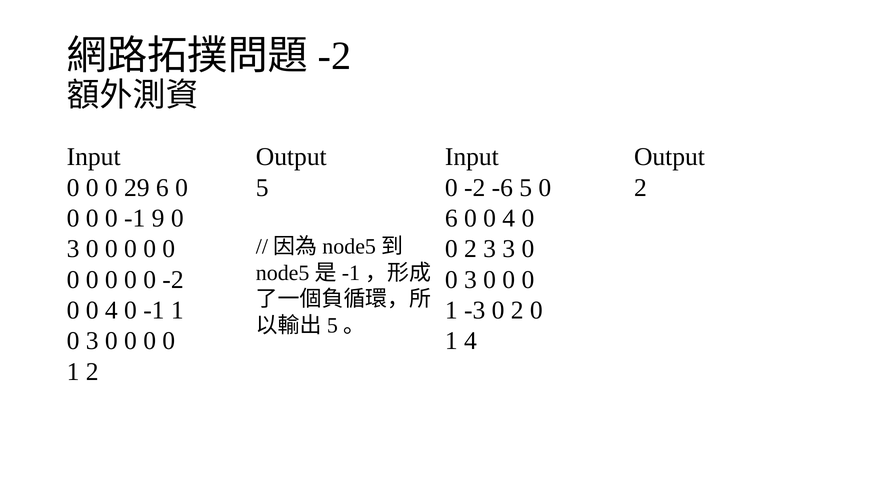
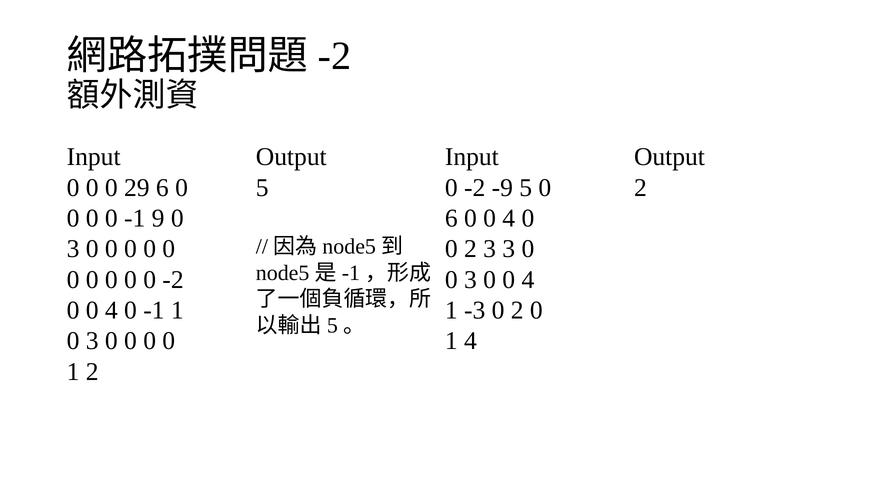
-6: -6 -> -9 (502, 188)
0: 0 -> 4 (528, 280)
